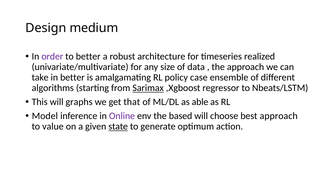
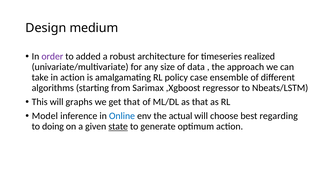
to better: better -> added (88, 56)
in better: better -> action (72, 77)
Sarimax underline: present -> none (148, 88)
as able: able -> that (200, 102)
Online colour: purple -> blue (122, 116)
based: based -> actual (181, 116)
best approach: approach -> regarding (279, 116)
value: value -> doing (53, 126)
